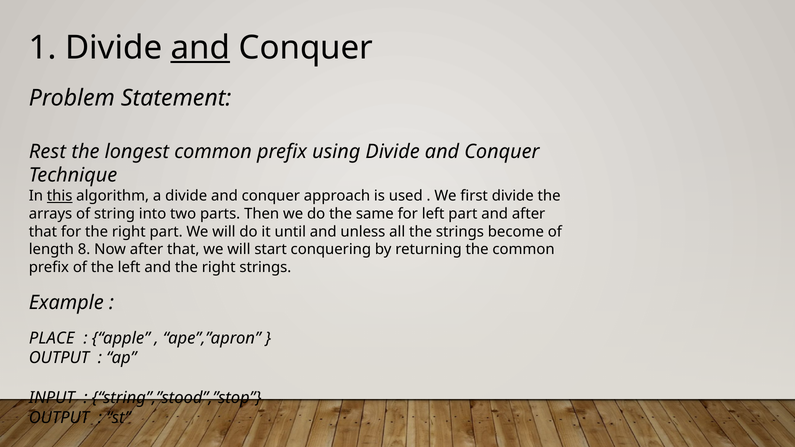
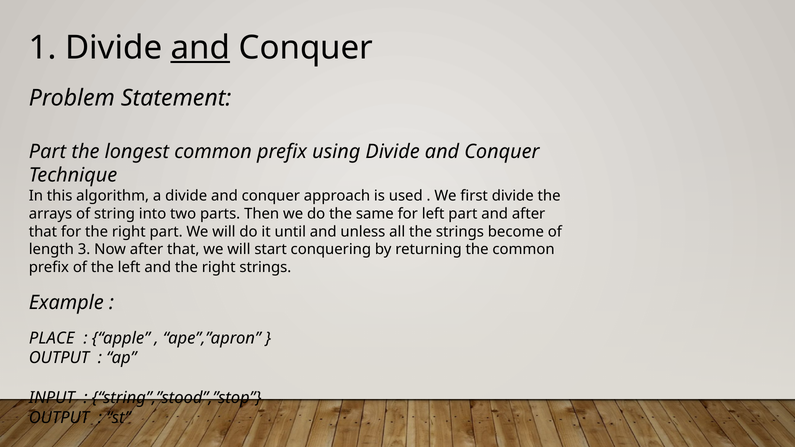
Rest: Rest -> Part (47, 152)
this underline: present -> none (60, 196)
8: 8 -> 3 (84, 250)
